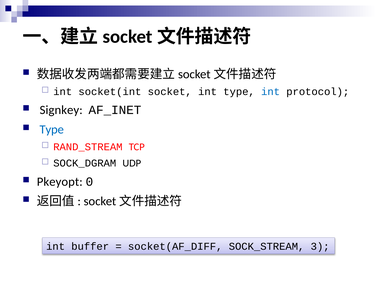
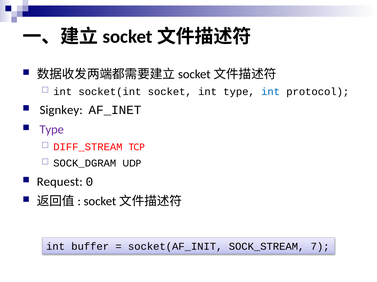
Type colour: blue -> purple (52, 130)
RAND_STREAM: RAND_STREAM -> DIFF_STREAM (88, 147)
Pkeyopt: Pkeyopt -> Request (60, 182)
socket(AF_DIFF: socket(AF_DIFF -> socket(AF_INIT (175, 247)
3: 3 -> 7 (320, 247)
